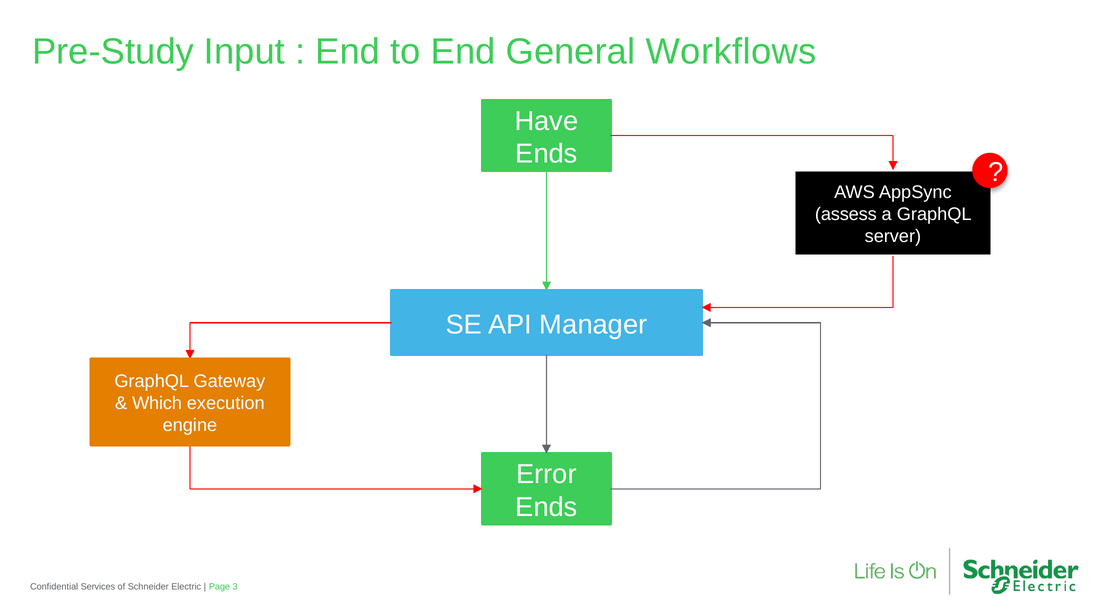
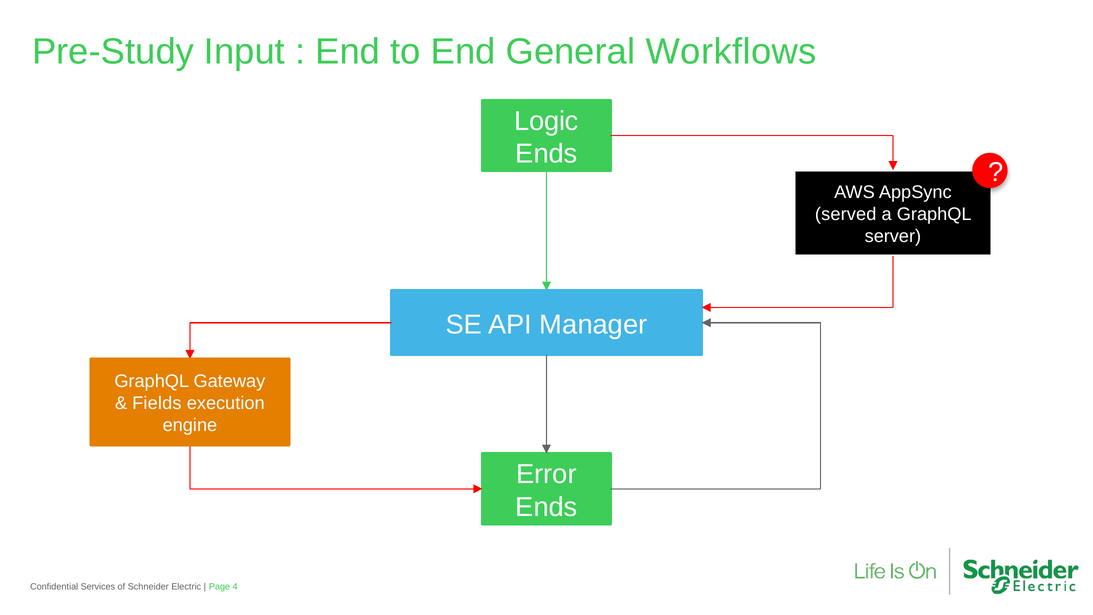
Have: Have -> Logic (546, 121)
assess: assess -> served (846, 214)
Which: Which -> Fields (157, 403)
3: 3 -> 4 (235, 587)
